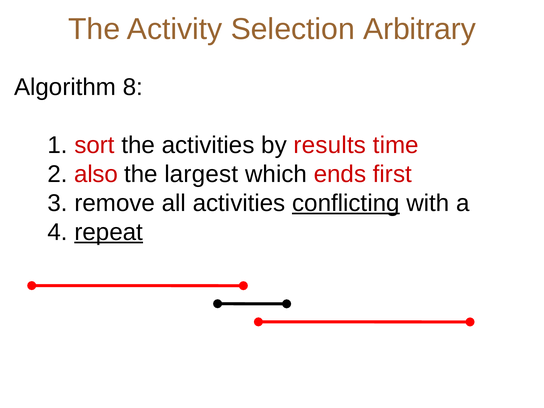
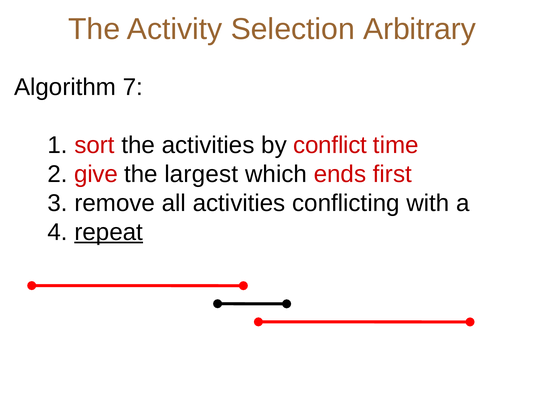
8: 8 -> 7 (133, 87)
results: results -> conﬂict (330, 145)
also: also -> give (96, 174)
conflicting underline: present -> none (346, 203)
